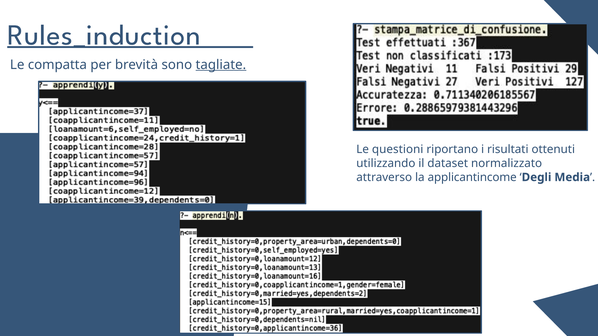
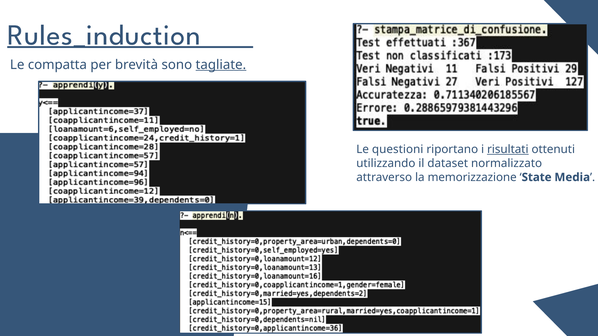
risultati underline: none -> present (508, 150)
applicantincome: applicantincome -> memorizzazione (472, 177)
Degli: Degli -> State (537, 177)
